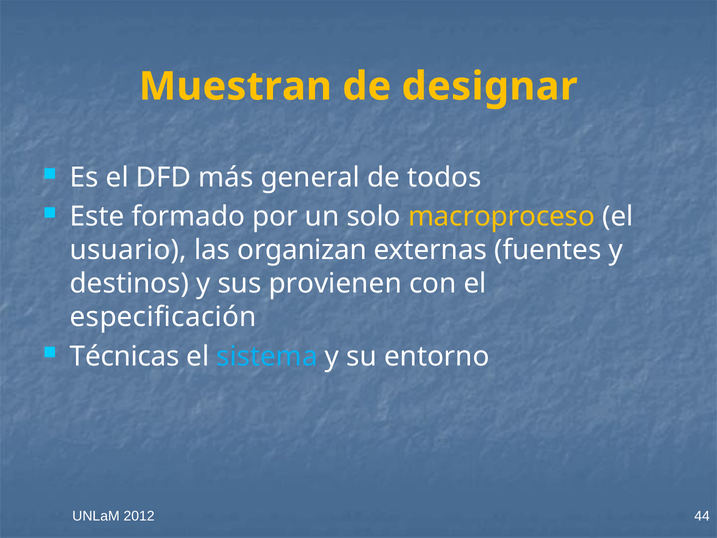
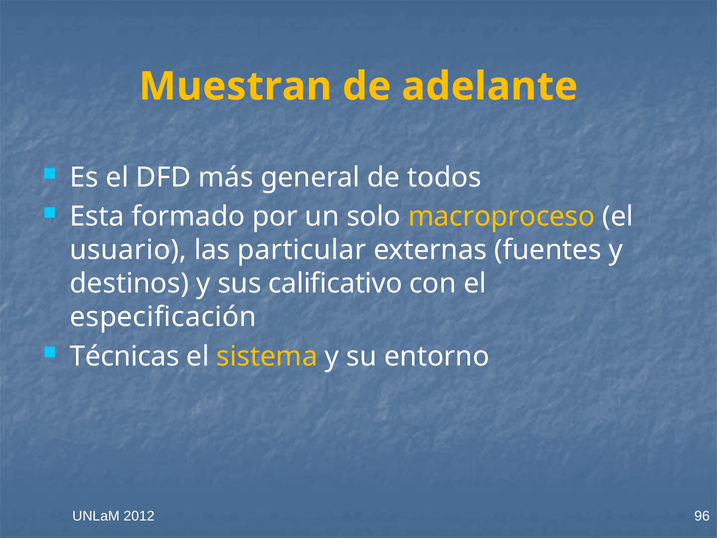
designar: designar -> adelante (490, 86)
Este: Este -> Esta (97, 217)
organizan: organizan -> particular (302, 250)
provienen: provienen -> calificativo (335, 284)
sistema colour: light blue -> yellow (267, 356)
44: 44 -> 96 (702, 516)
